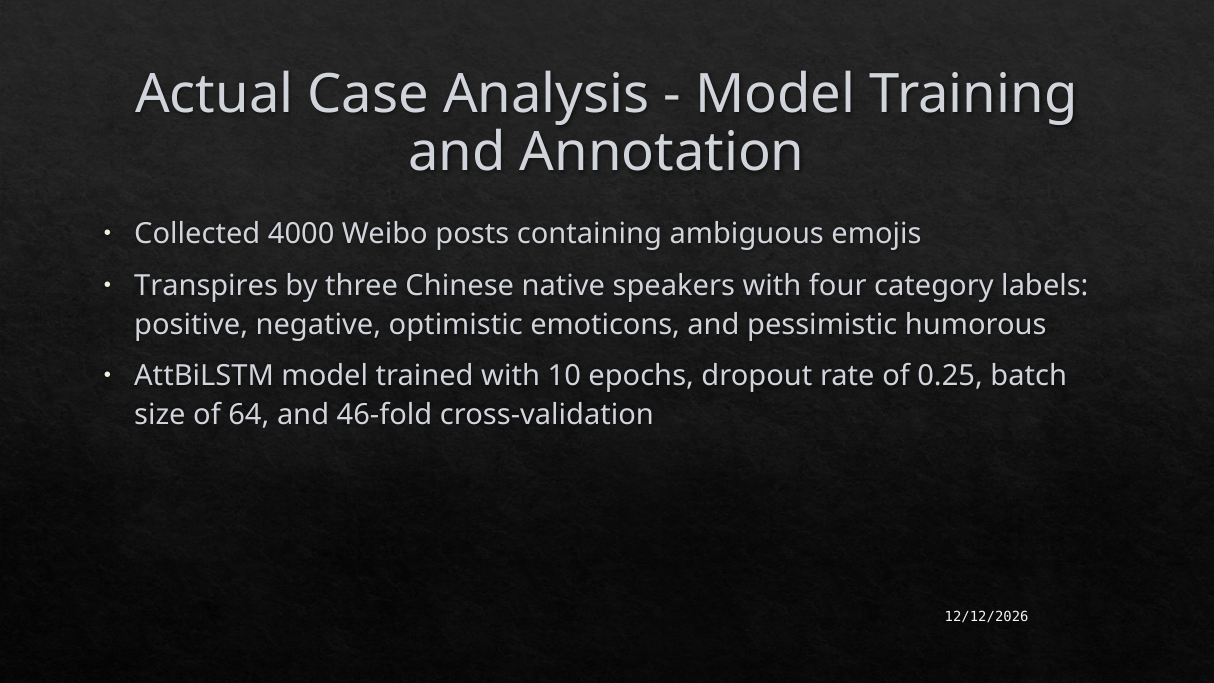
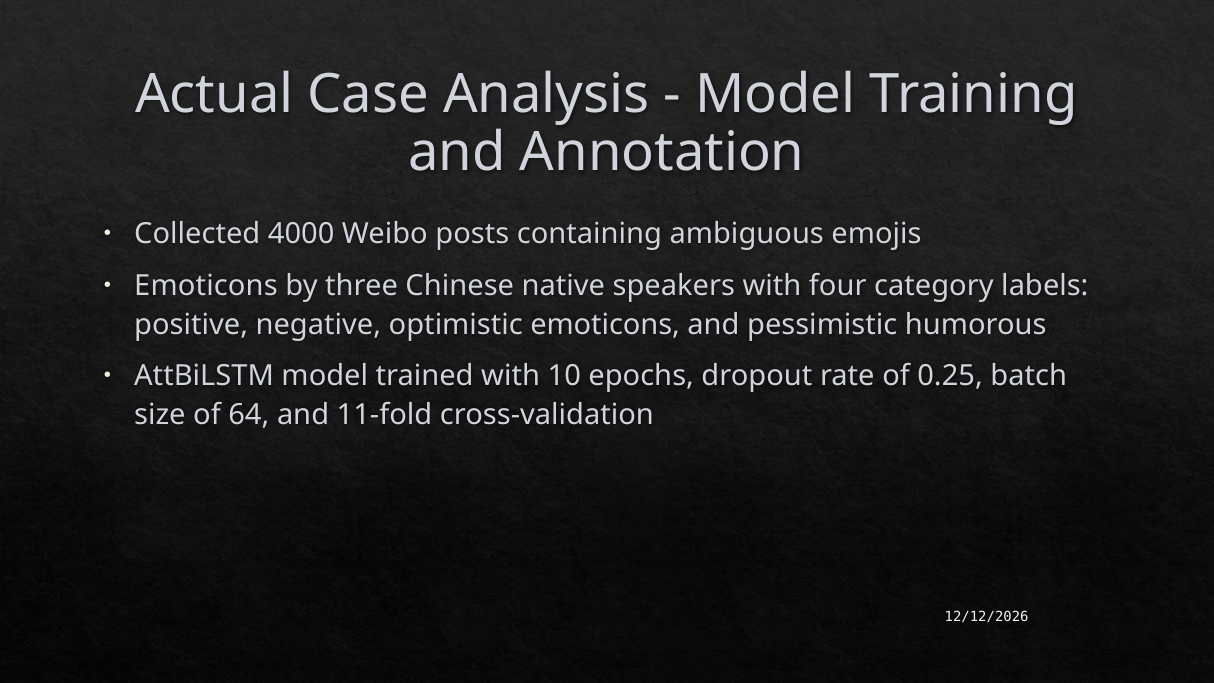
Transpires: Transpires -> Emoticons (206, 286)
46-fold: 46-fold -> 11-fold (384, 415)
